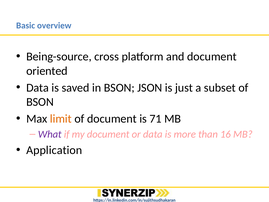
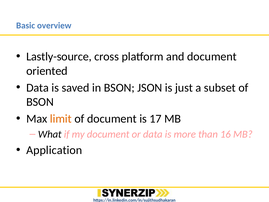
Being-source: Being-source -> Lastly-source (59, 56)
71: 71 -> 17 (156, 119)
What colour: purple -> black (50, 134)
